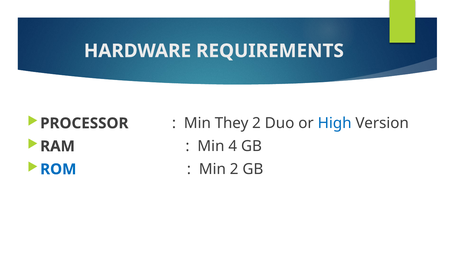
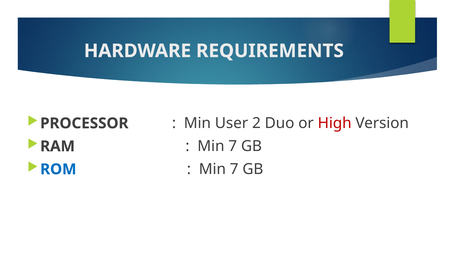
They: They -> User (232, 123)
High colour: blue -> red (335, 123)
4: 4 -> 7 (233, 146)
2: 2 -> 7 (234, 169)
